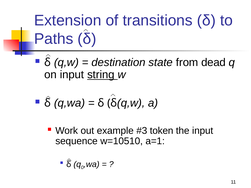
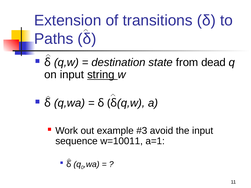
token: token -> avoid (162, 131)
w=10510: w=10510 -> w=10011 (122, 141)
